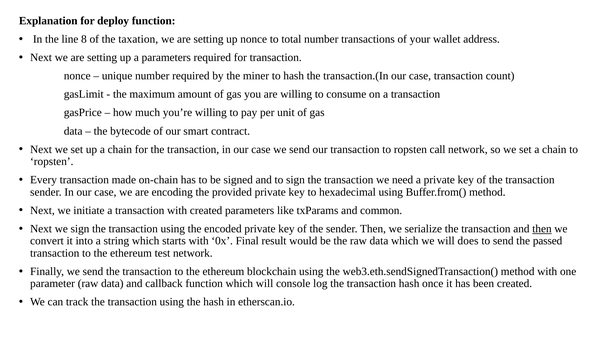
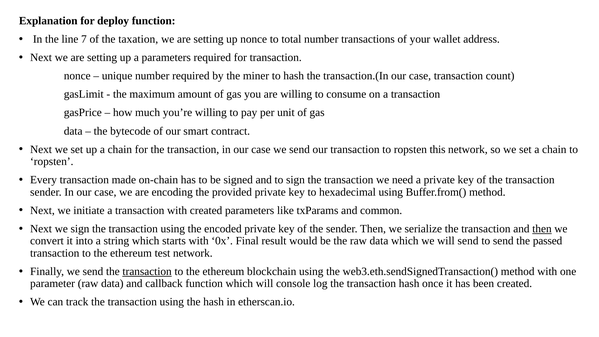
8: 8 -> 7 (84, 39)
call: call -> this (438, 149)
will does: does -> send (468, 241)
transaction underline: none -> present (147, 271)
